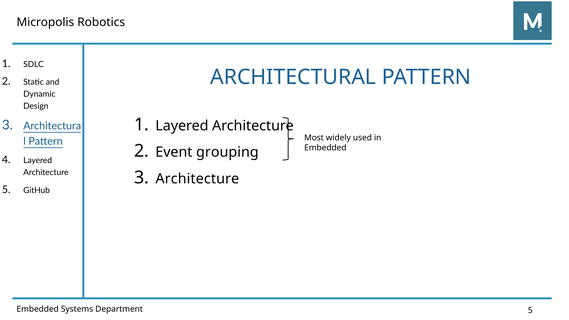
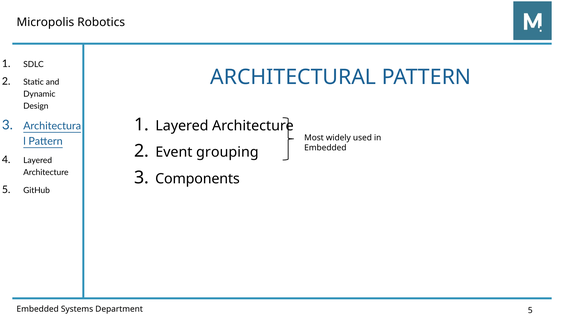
Architecture: Architecture -> Components (197, 179)
